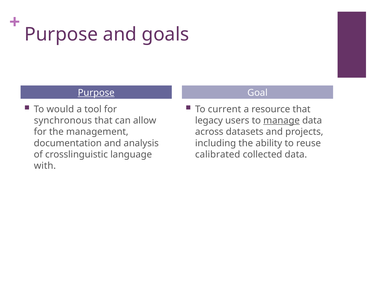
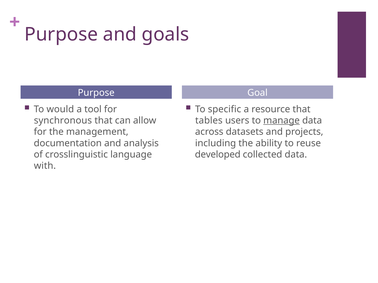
Purpose underline: present -> none (96, 93)
current: current -> specific (224, 109)
legacy: legacy -> tables (209, 121)
calibrated: calibrated -> developed (218, 155)
